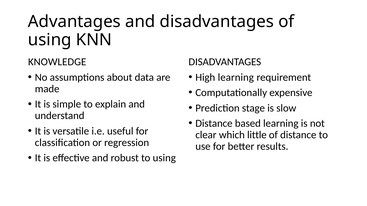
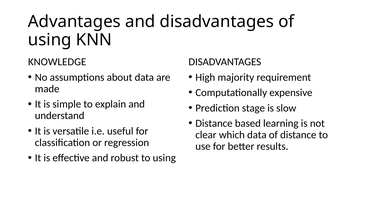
High learning: learning -> majority (236, 77)
which little: little -> data (257, 135)
